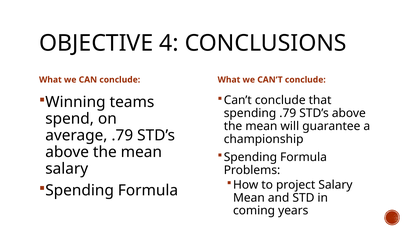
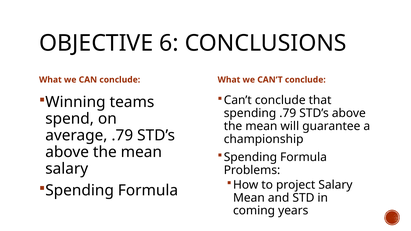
4: 4 -> 6 (169, 43)
